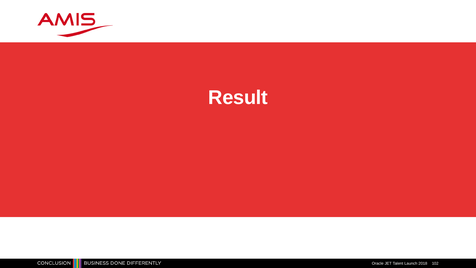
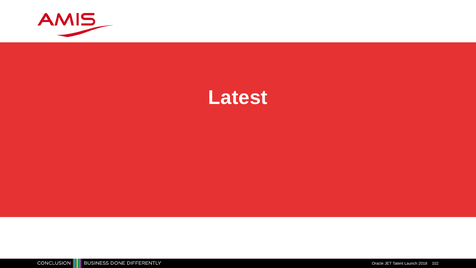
Result: Result -> Latest (238, 98)
